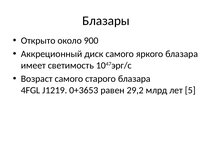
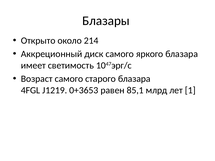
900: 900 -> 214 (91, 41)
29,2: 29,2 -> 85,1 (135, 90)
5: 5 -> 1 (190, 90)
